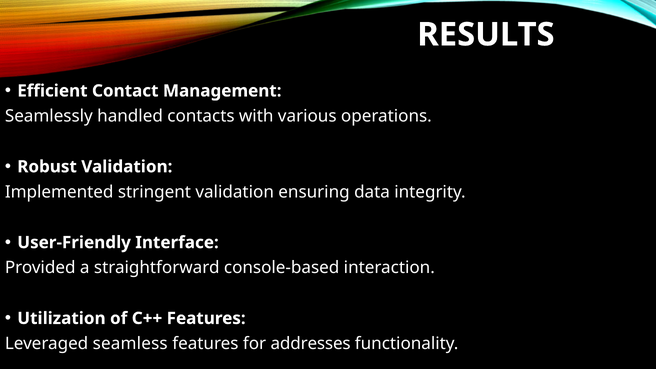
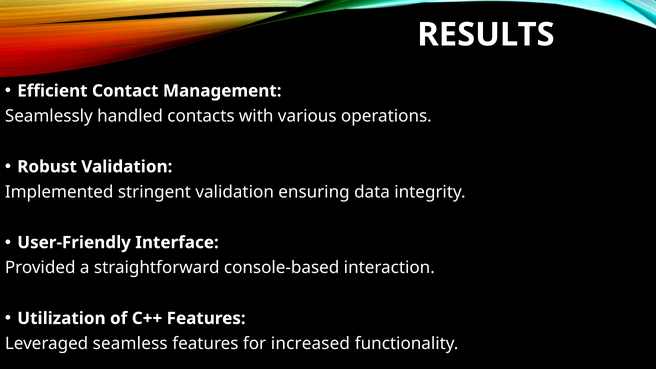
addresses: addresses -> increased (310, 344)
